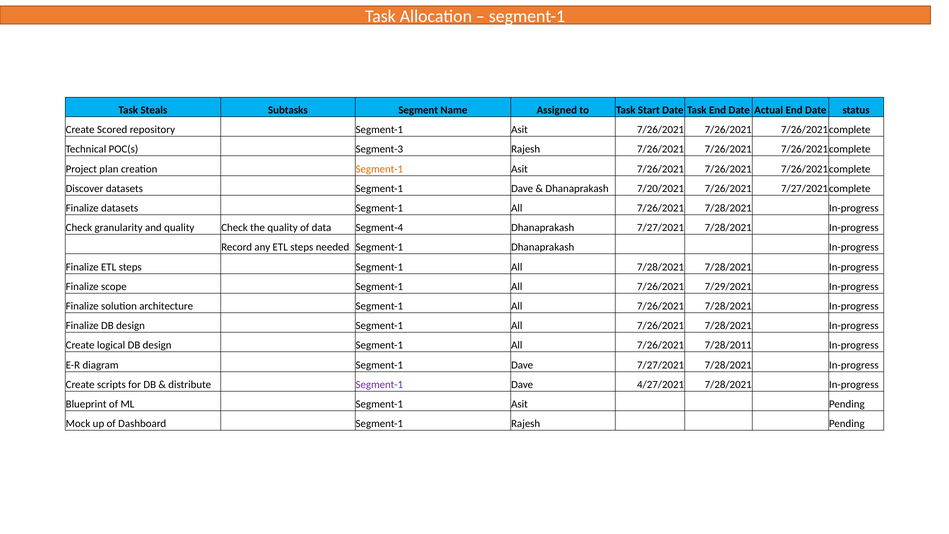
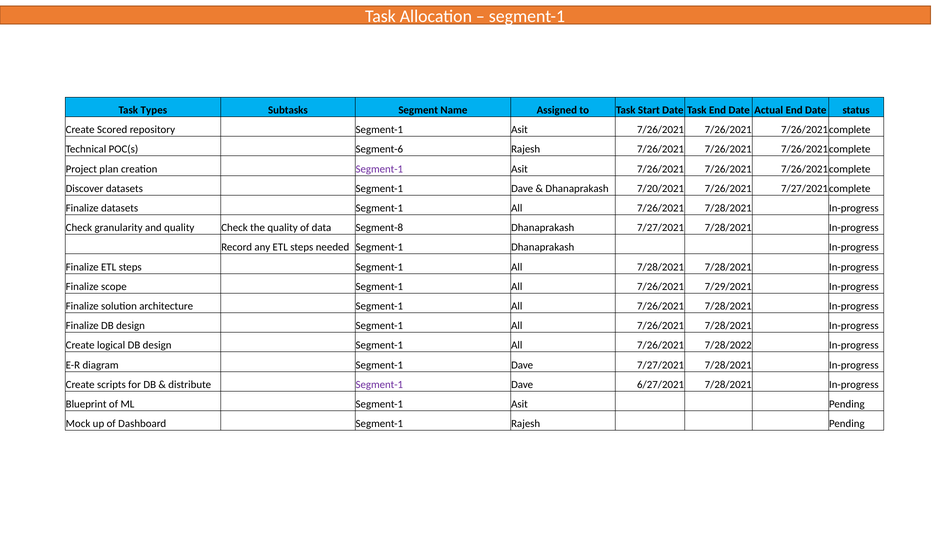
Steals: Steals -> Types (154, 110)
Segment-3: Segment-3 -> Segment-6 (379, 149)
Segment-1 colour: orange -> purple (379, 169)
Segment-4: Segment-4 -> Segment-8 (379, 228)
7/28/2011: 7/28/2011 -> 7/28/2022 (728, 345)
4/27/2021: 4/27/2021 -> 6/27/2021 (661, 384)
